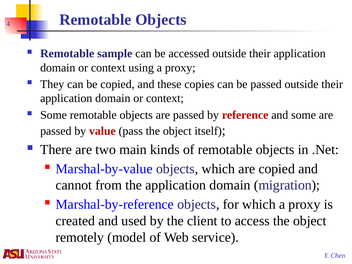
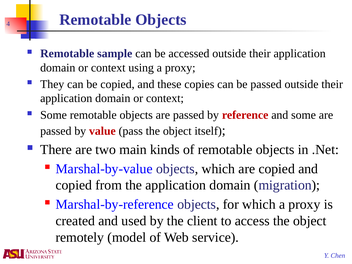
cannot: cannot -> copied (74, 185)
